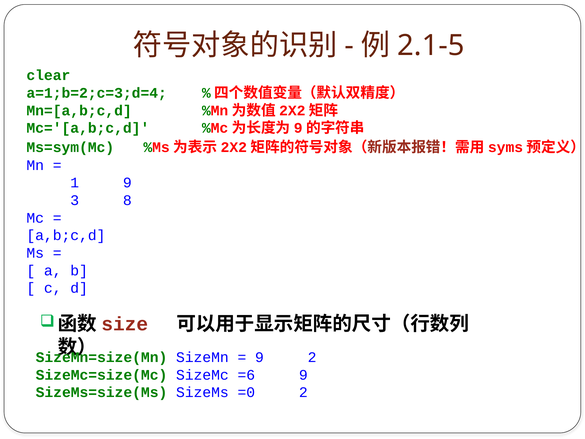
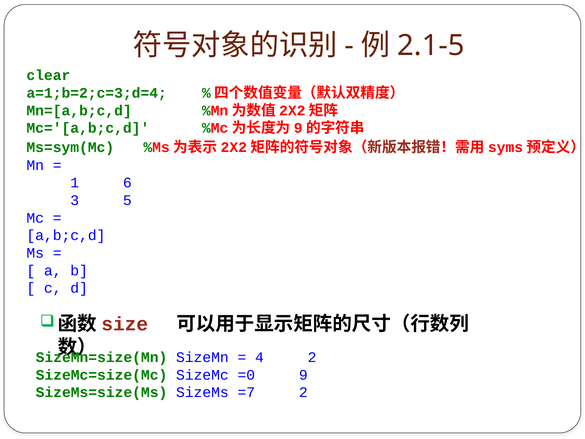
1 9: 9 -> 6 (127, 183)
8: 8 -> 5 (127, 200)
9: 9 -> 4 (259, 357)
=6: =6 -> =0 (246, 375)
=0: =0 -> =7 (246, 392)
